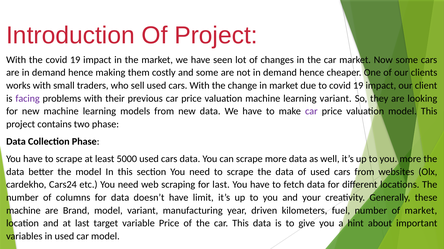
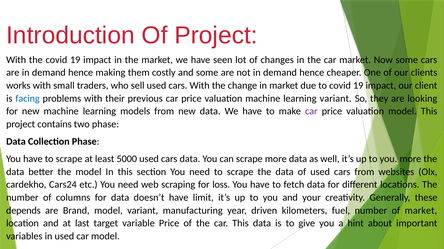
facing colour: purple -> blue (28, 99)
for last: last -> loss (221, 185)
machine: machine -> depends (23, 211)
